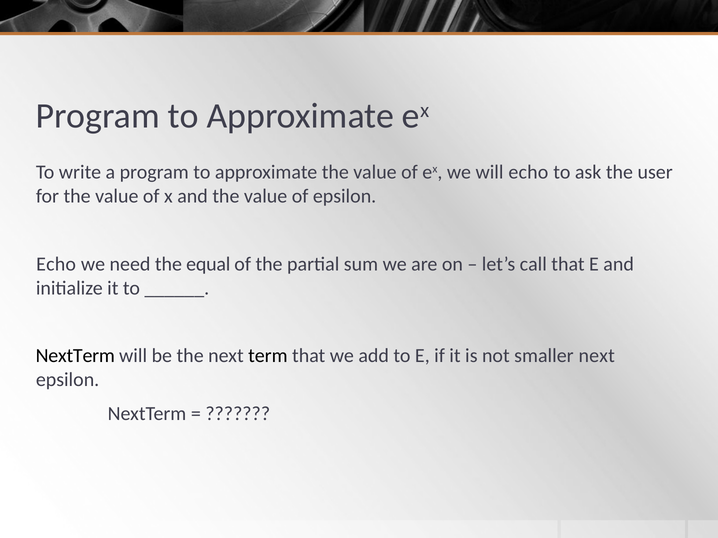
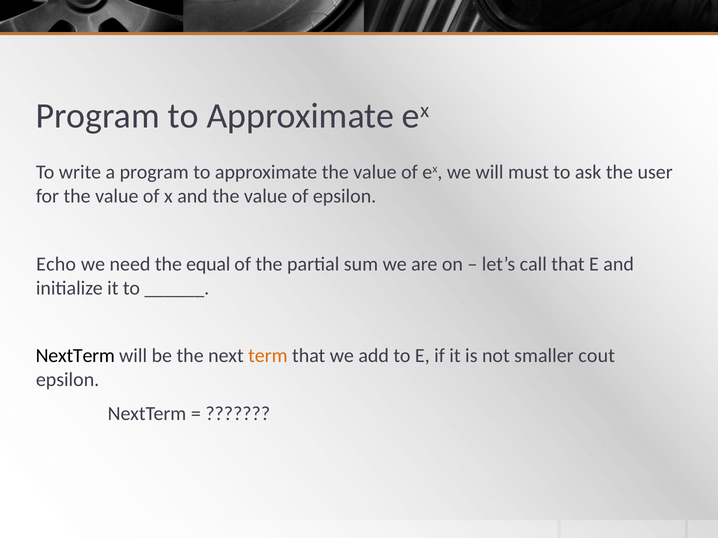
will echo: echo -> must (528, 172)
term colour: black -> orange (268, 356)
smaller next: next -> cout (597, 356)
